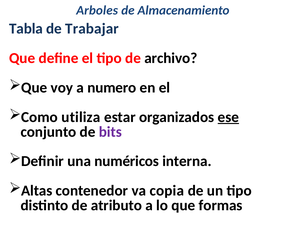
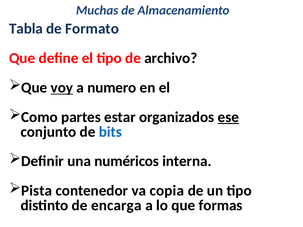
Arboles: Arboles -> Muchas (97, 10)
Trabajar: Trabajar -> Formato (92, 29)
voy underline: none -> present (62, 88)
utiliza: utiliza -> partes (81, 117)
bits colour: purple -> blue (110, 132)
Altas: Altas -> Pista (37, 191)
atributo: atributo -> encarga (116, 206)
